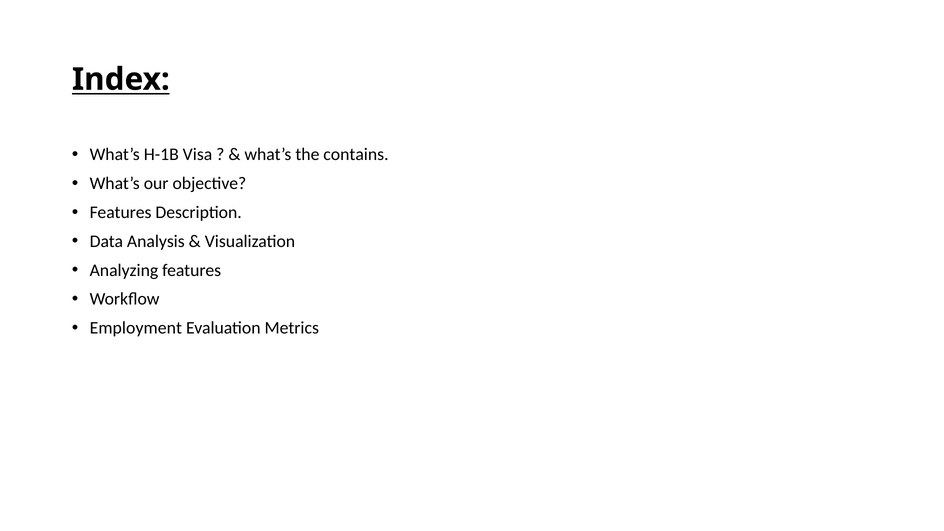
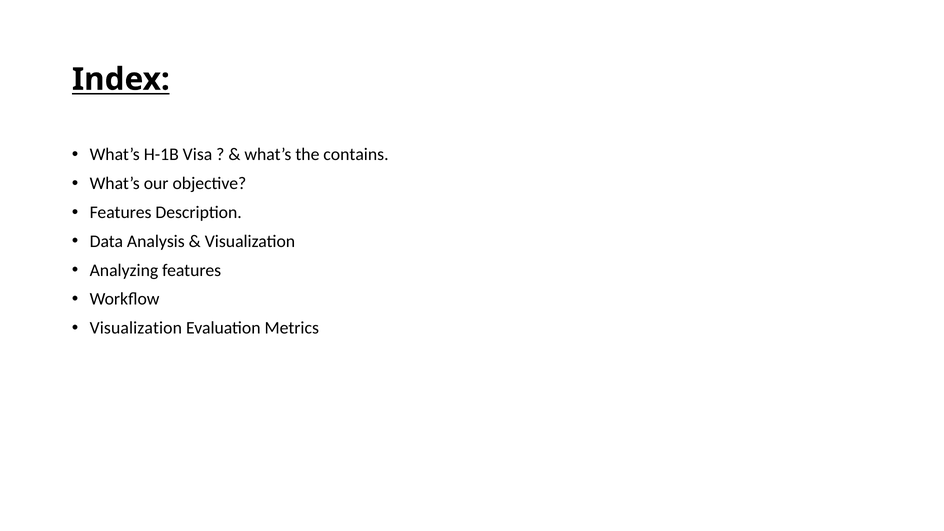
Employment: Employment -> Visualization (136, 328)
